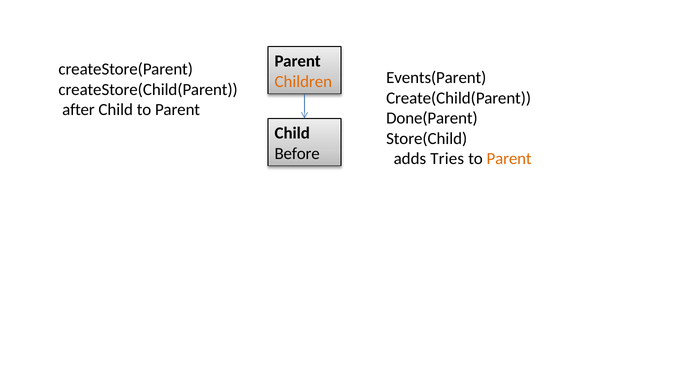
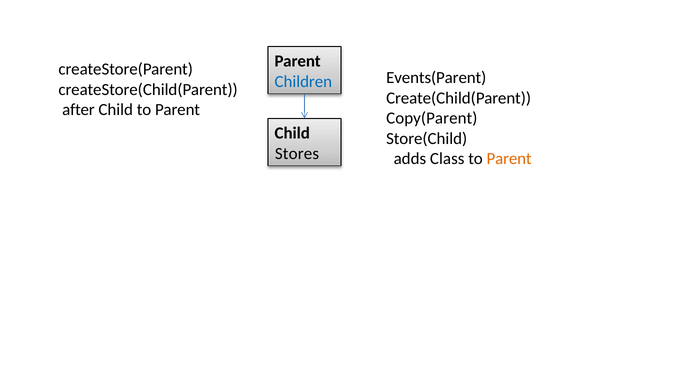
Children colour: orange -> blue (303, 81)
Done(Parent: Done(Parent -> Copy(Parent (432, 118)
Before: Before -> Stores (297, 153)
Tries: Tries -> Class (447, 159)
